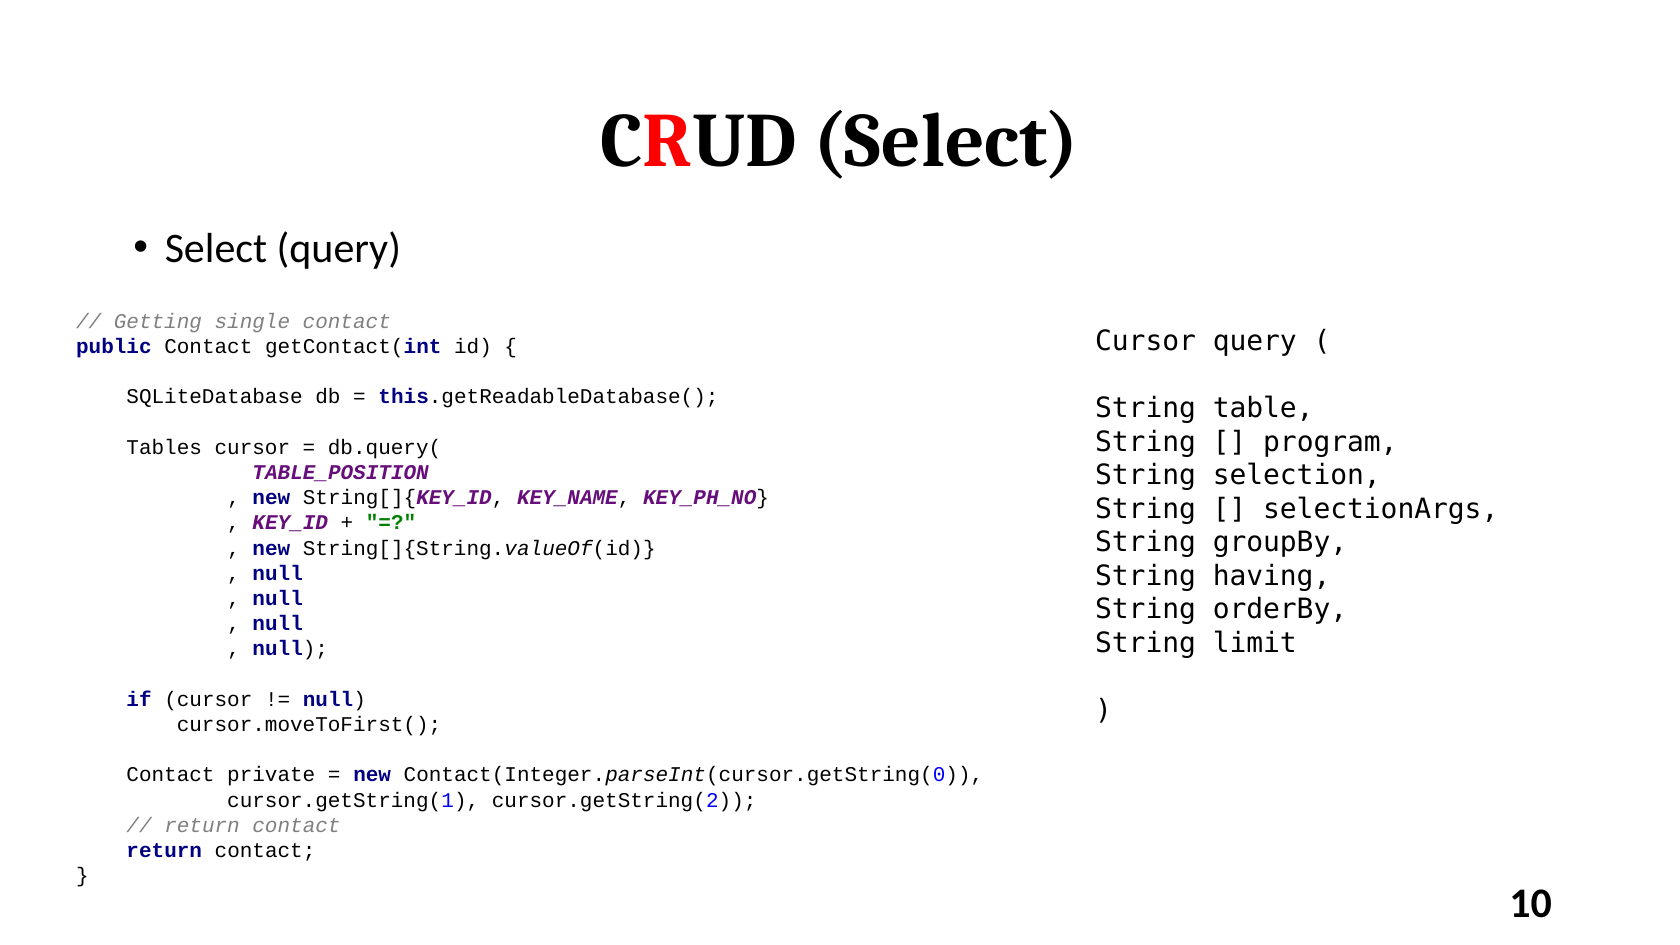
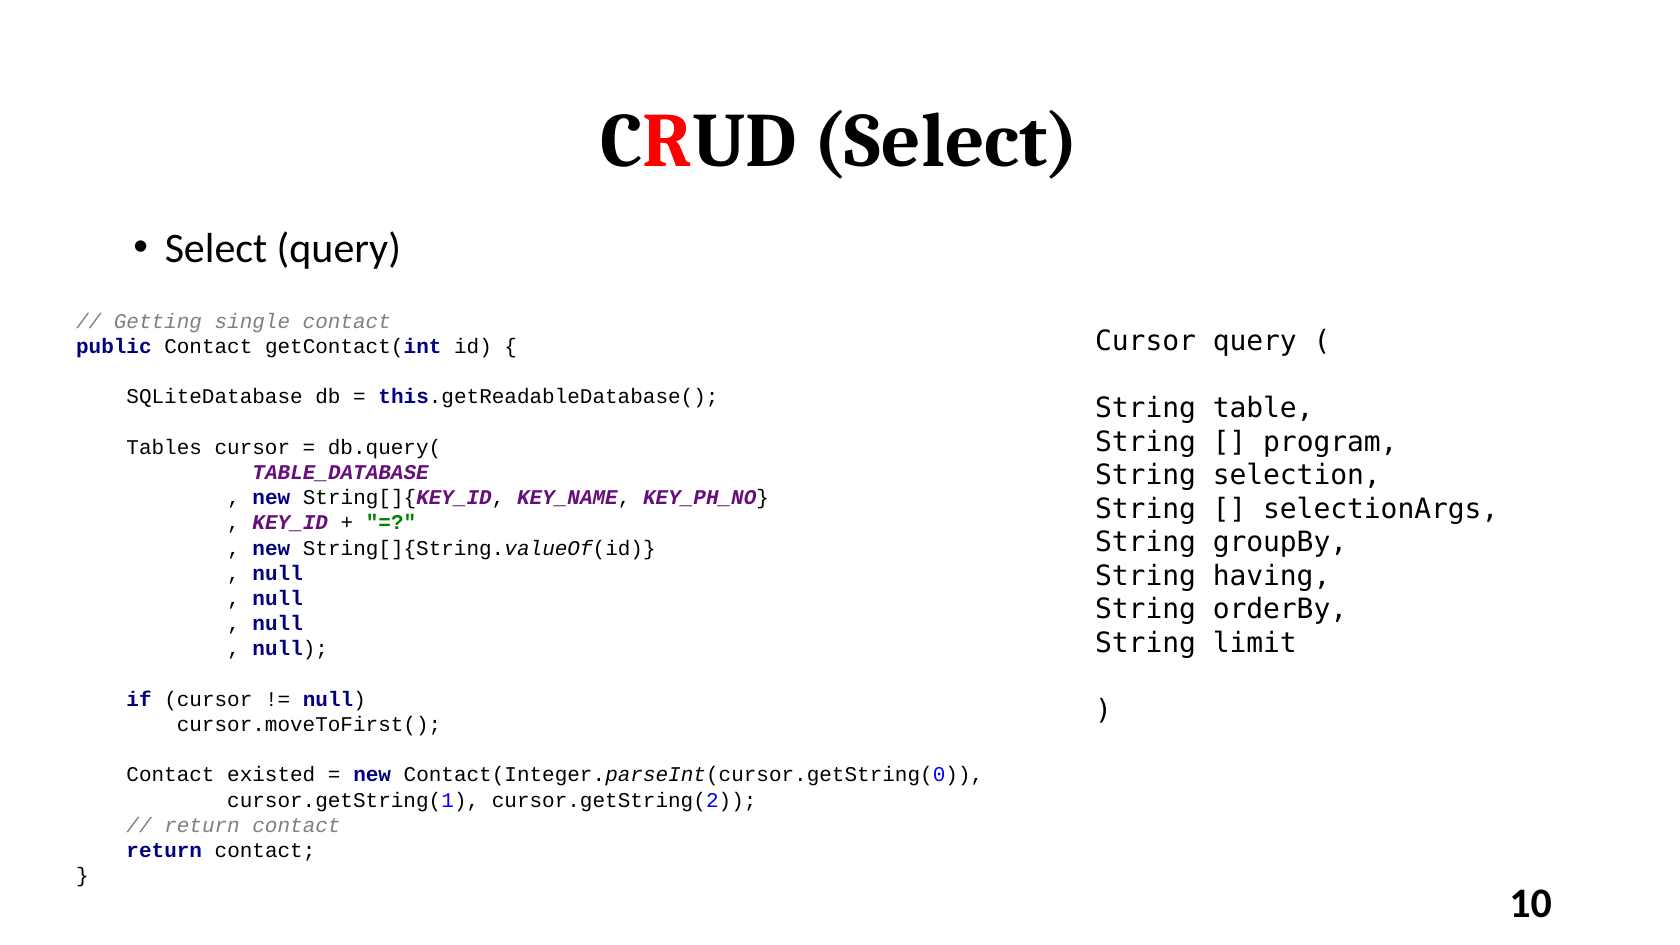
TABLE_POSITION: TABLE_POSITION -> TABLE_DATABASE (341, 473)
private: private -> existed (271, 775)
